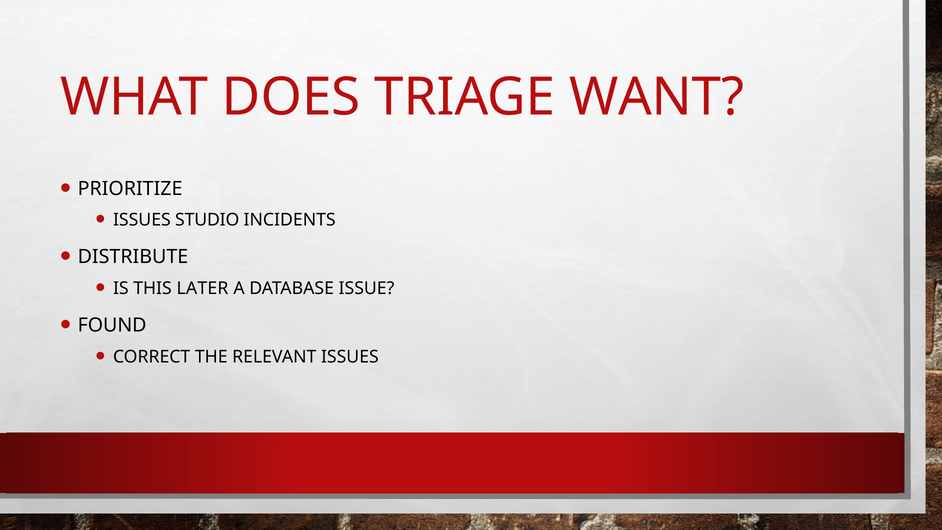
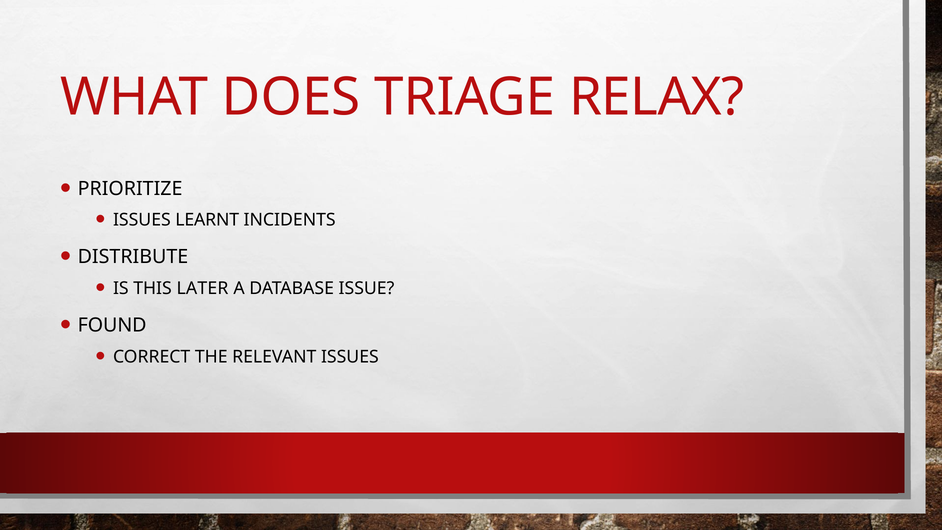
WANT: WANT -> RELAX (657, 97)
STUDIO: STUDIO -> LEARNT (207, 220)
